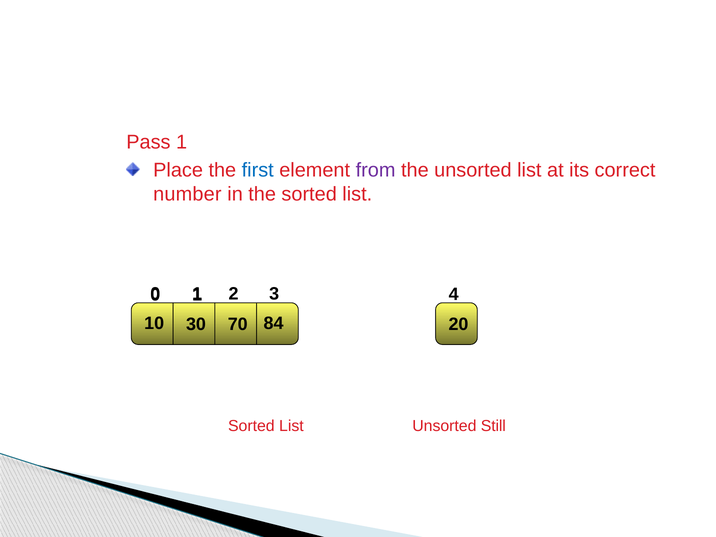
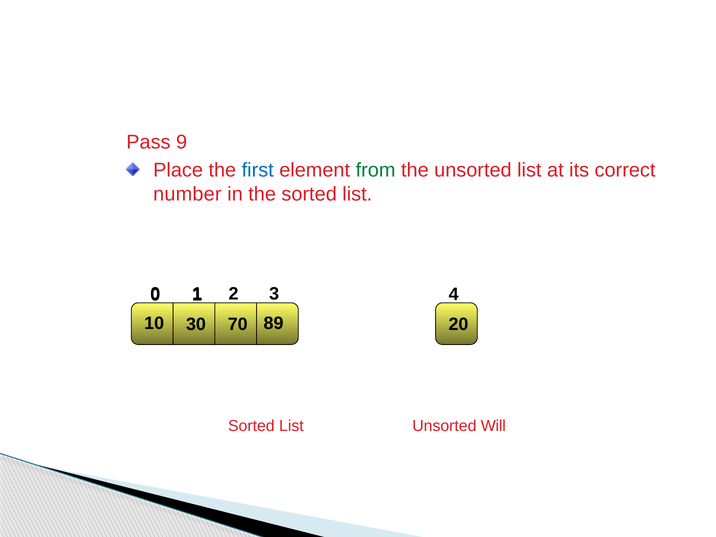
Pass 1: 1 -> 9 (182, 142)
from colour: purple -> green (376, 170)
84: 84 -> 89 (274, 323)
Still: Still -> Will (493, 426)
